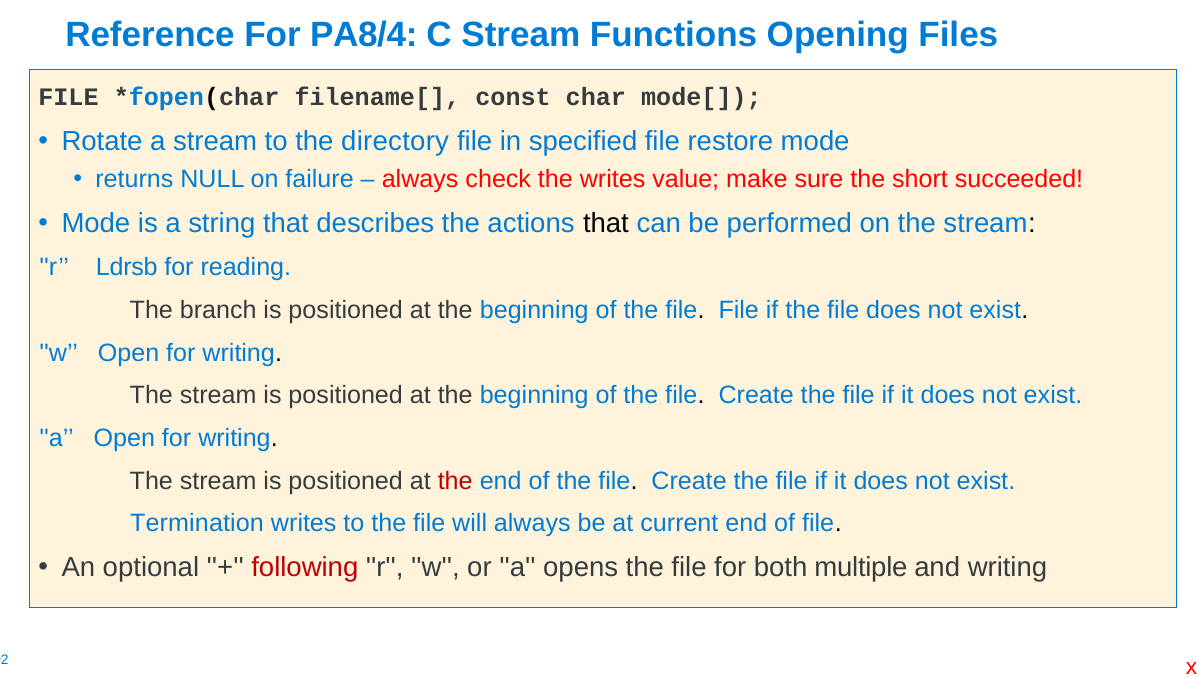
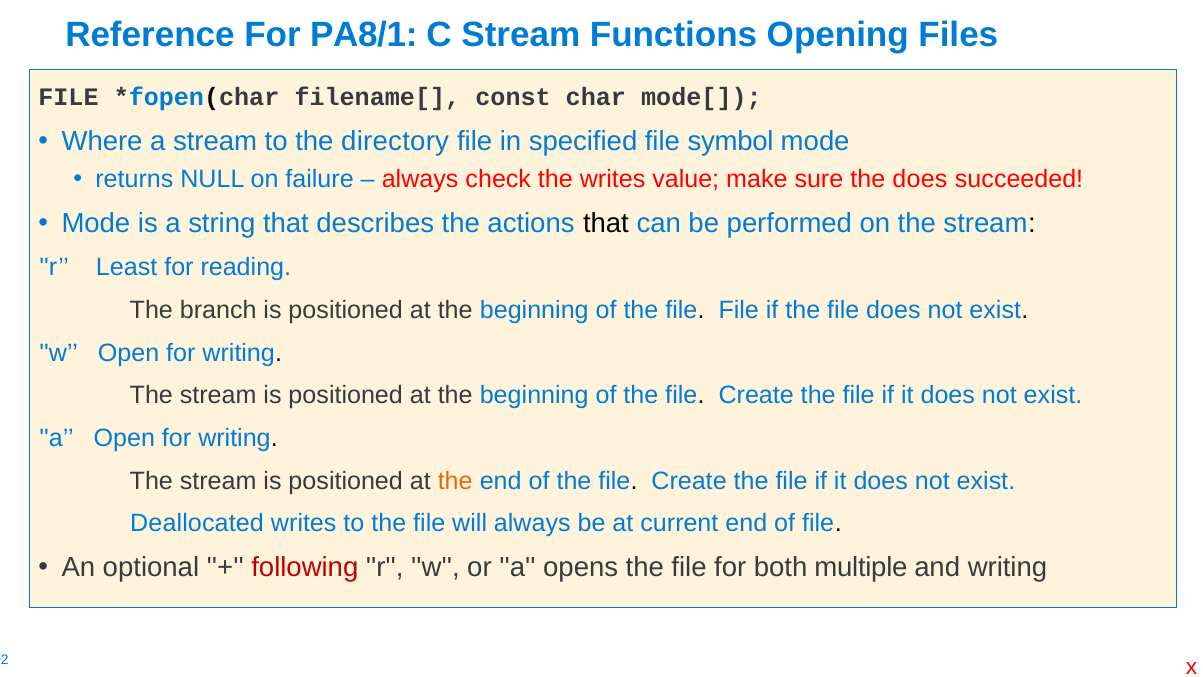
PA8/4: PA8/4 -> PA8/1 (364, 35)
Rotate: Rotate -> Where (102, 142)
restore: restore -> symbol (731, 142)
the short: short -> does (920, 179)
Ldrsb: Ldrsb -> Least (127, 267)
the colour: red -> orange (455, 481)
Termination: Termination -> Deallocated (197, 523)
